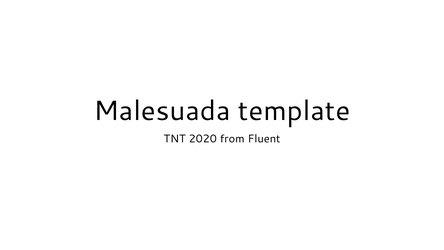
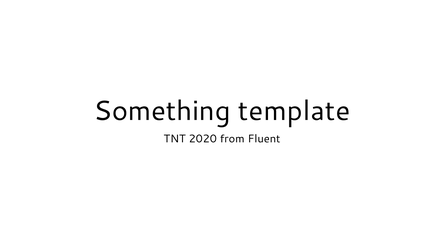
Malesuada: Malesuada -> Something (162, 111)
